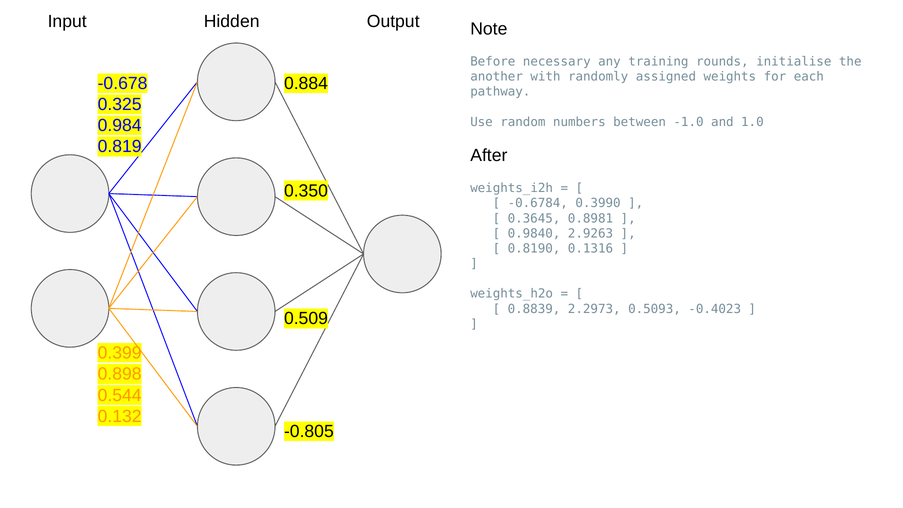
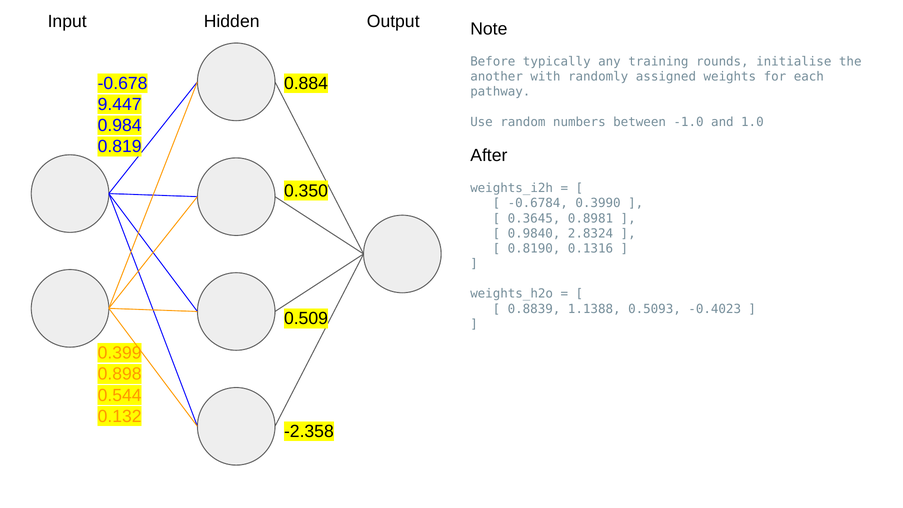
necessary: necessary -> typically (557, 62)
0.325: 0.325 -> 9.447 (120, 104)
2.9263: 2.9263 -> 2.8324 (590, 233)
2.2973: 2.2973 -> 1.1388 (594, 309)
-0.805: -0.805 -> -2.358 (309, 432)
